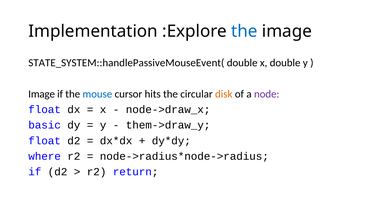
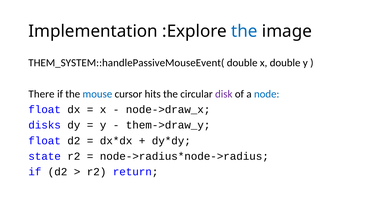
STATE_SYSTEM::handlePassiveMouseEvent(: STATE_SYSTEM::handlePassiveMouseEvent( -> THEM_SYSTEM::handlePassiveMouseEvent( (126, 63)
Image: Image -> There (41, 94)
disk colour: orange -> purple (224, 94)
node colour: purple -> blue (267, 94)
basic: basic -> disks (45, 125)
where: where -> state (45, 156)
